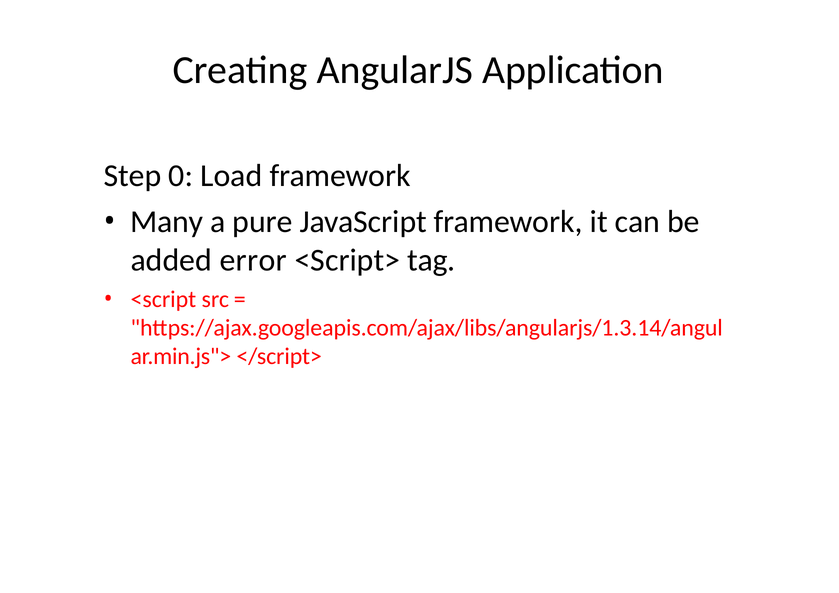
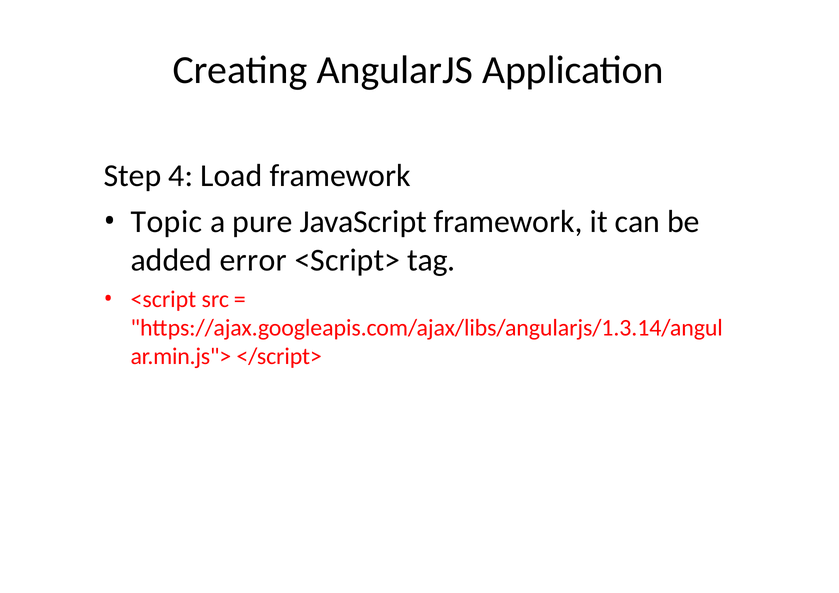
0: 0 -> 4 (181, 176)
Many: Many -> Topic (167, 222)
